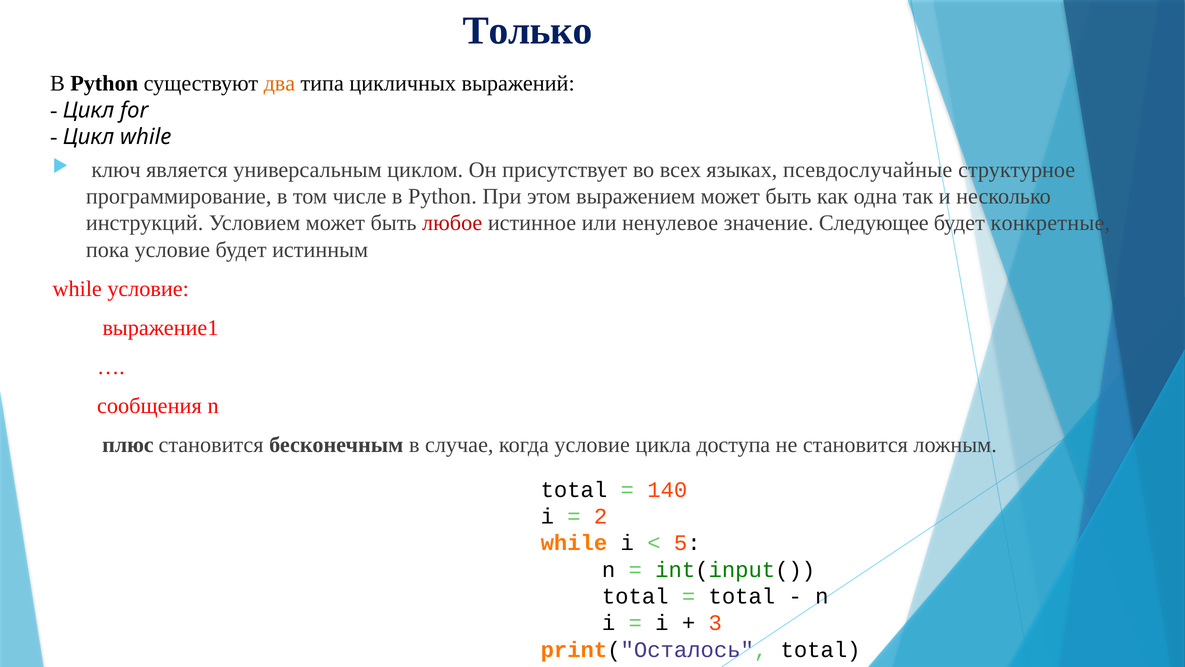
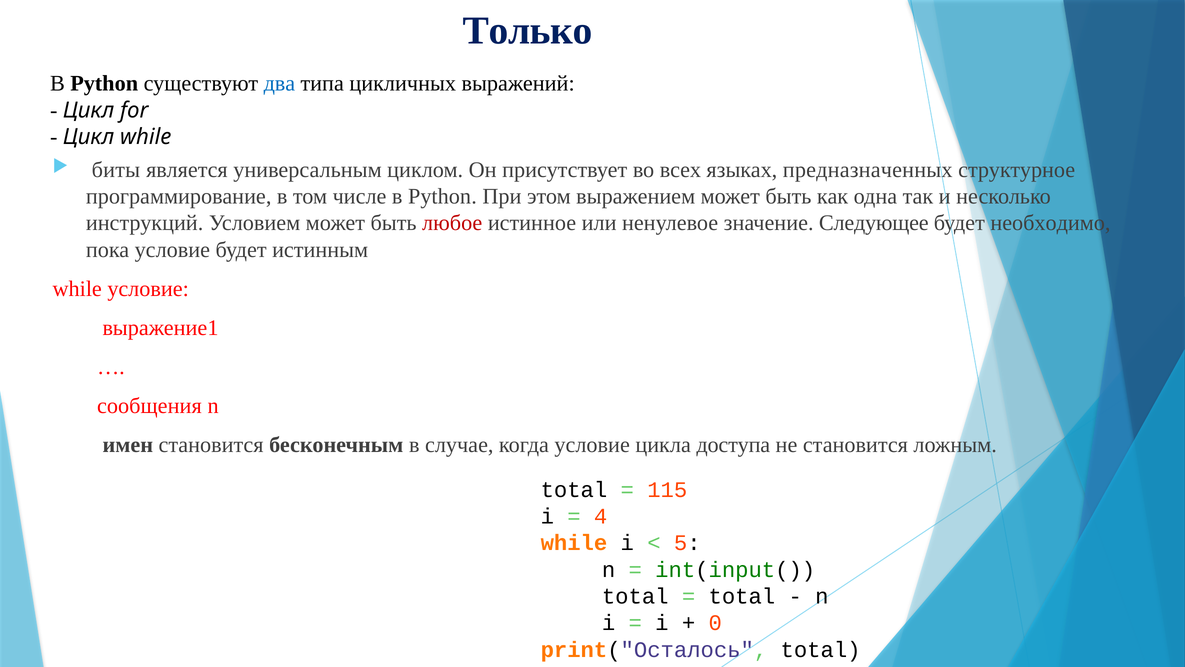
два colour: orange -> blue (279, 84)
ключ: ключ -> биты (116, 170)
псевдослучайные: псевдослучайные -> предназначенных (868, 170)
конкретные: конкретные -> необходимо (1050, 223)
плюс: плюс -> имен (128, 445)
140: 140 -> 115 (667, 489)
2: 2 -> 4 (601, 516)
3: 3 -> 0 (715, 623)
